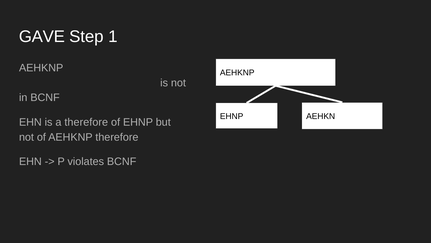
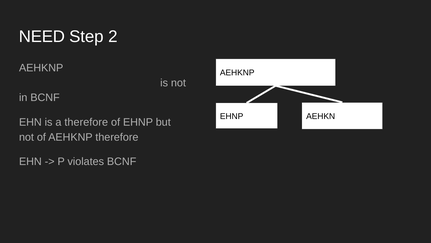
GAVE: GAVE -> NEED (42, 37)
1: 1 -> 2 (113, 37)
